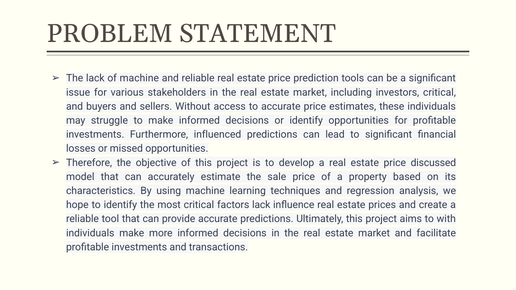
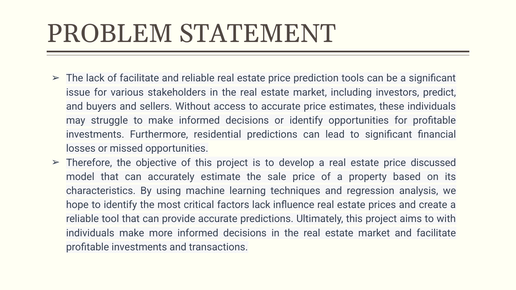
of machine: machine -> facilitate (139, 78)
investors critical: critical -> predict (440, 92)
influenced: influenced -> residential (218, 135)
